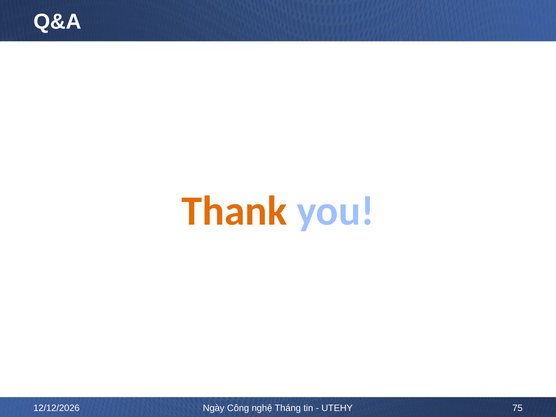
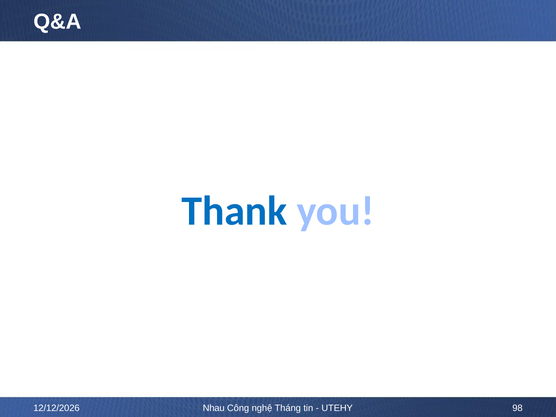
Thank colour: orange -> blue (234, 211)
Ngày: Ngày -> Nhau (214, 408)
75: 75 -> 98 (517, 408)
